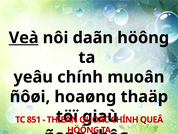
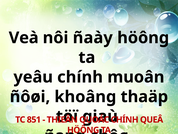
Veà underline: present -> none (24, 38)
daãn: daãn -> ñaày (93, 38)
hoaøng: hoaøng -> khoâng (85, 96)
